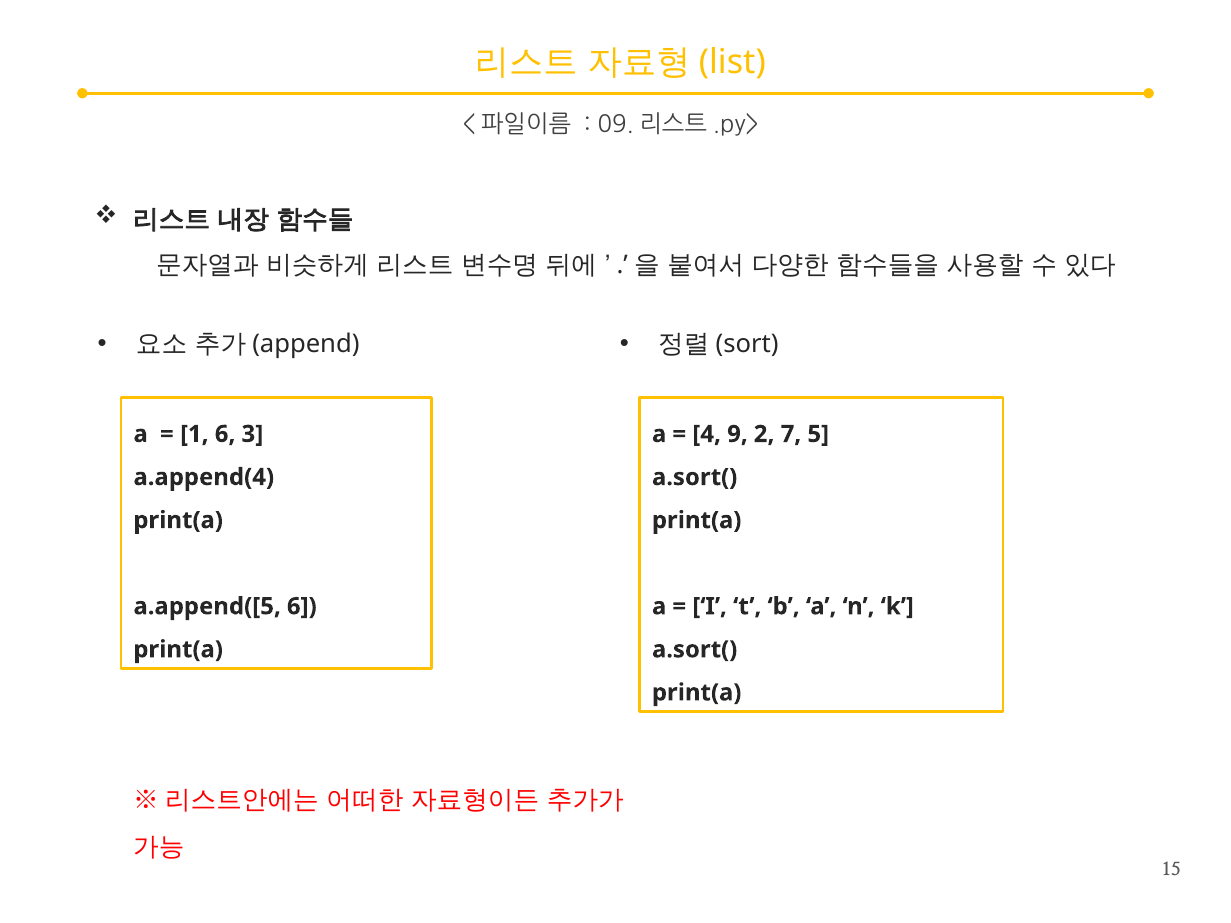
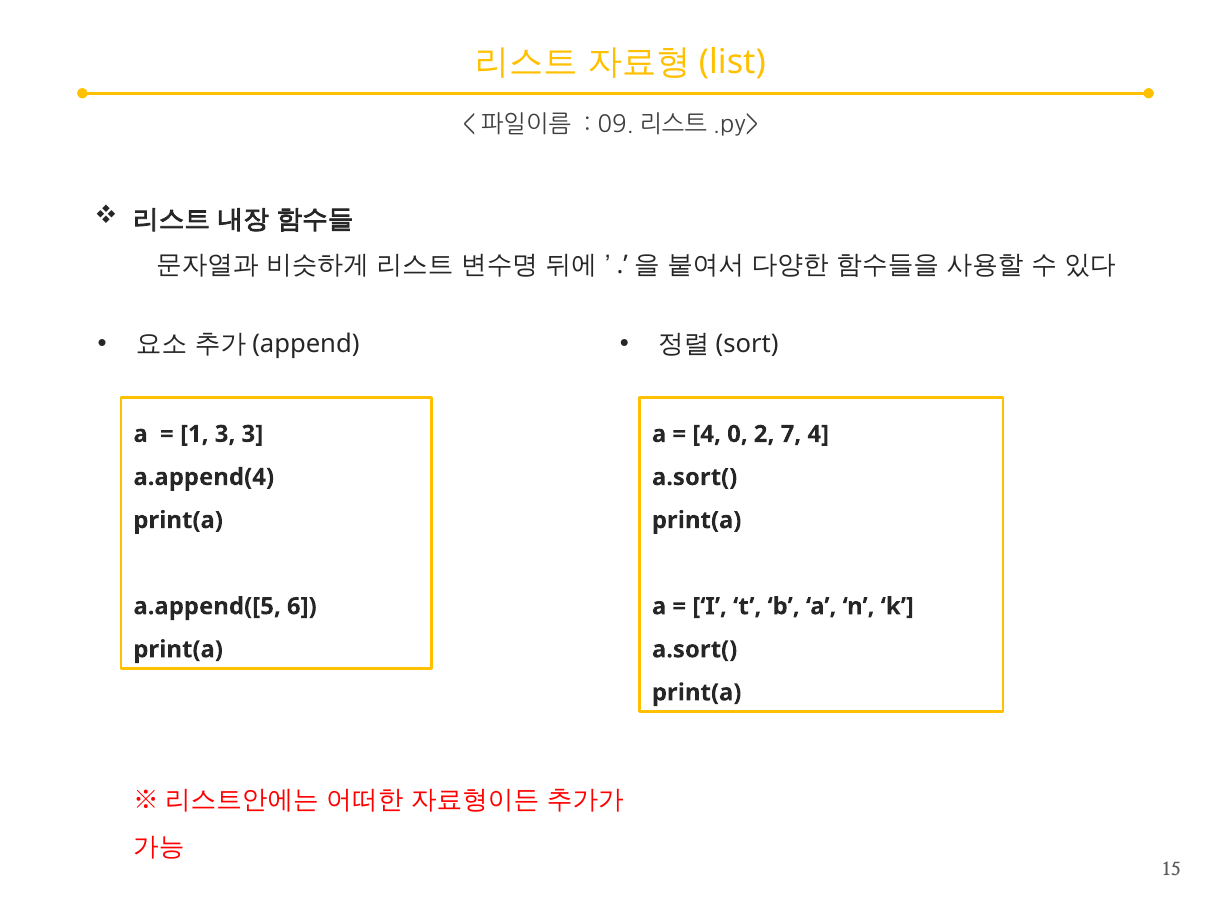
1 6: 6 -> 3 (225, 434)
9: 9 -> 0 (737, 434)
7 5: 5 -> 4 (818, 434)
